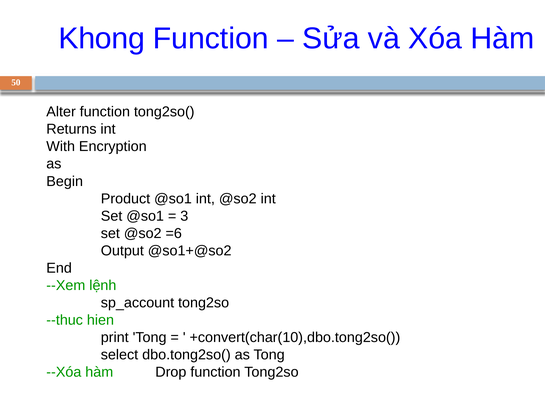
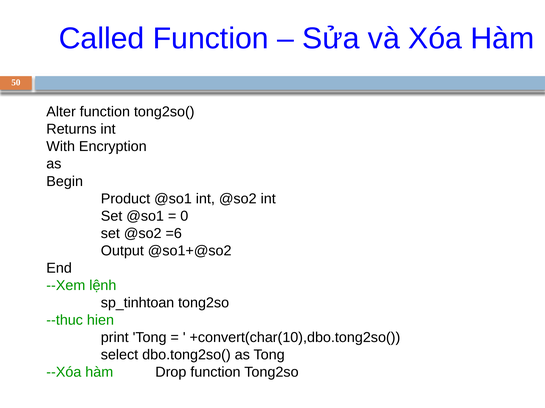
Khong: Khong -> Called (102, 38)
3: 3 -> 0 (184, 216)
sp_account: sp_account -> sp_tinhtoan (138, 303)
